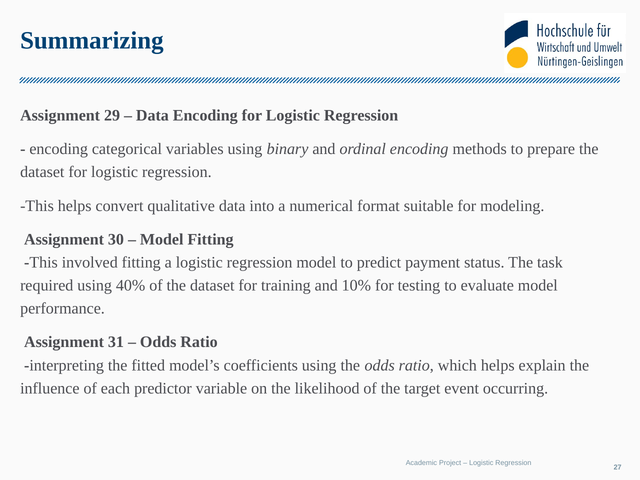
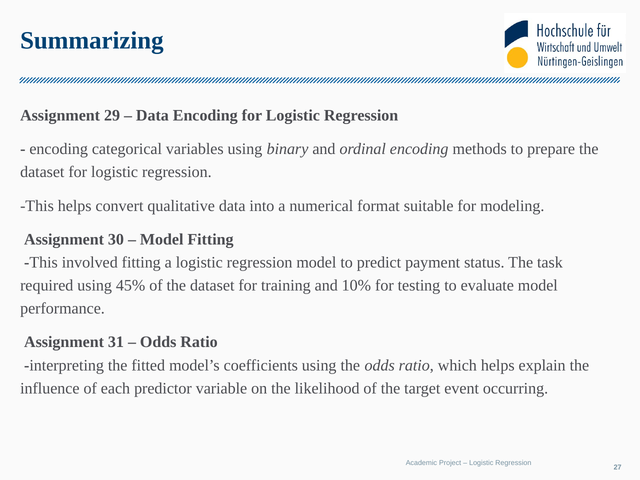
40%: 40% -> 45% (131, 285)
